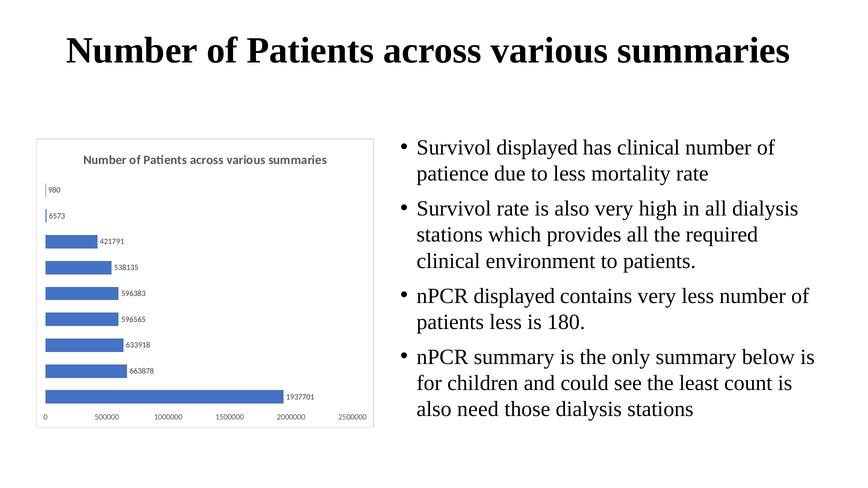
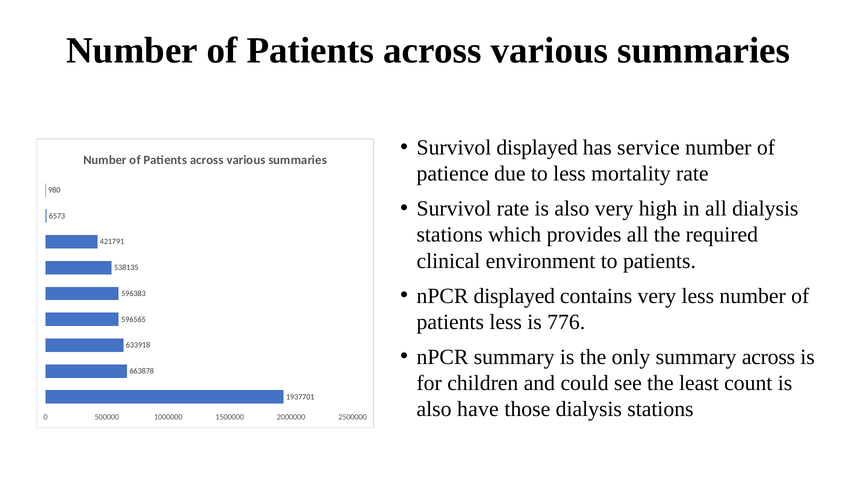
has clinical: clinical -> service (648, 148)
180: 180 -> 776 (566, 322)
summary below: below -> across (768, 357)
need: need -> have (478, 409)
